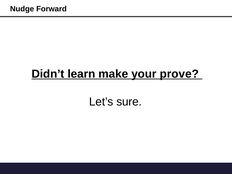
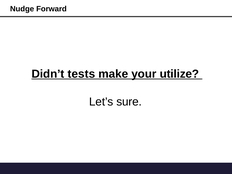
learn: learn -> tests (81, 74)
prove: prove -> utilize (179, 74)
